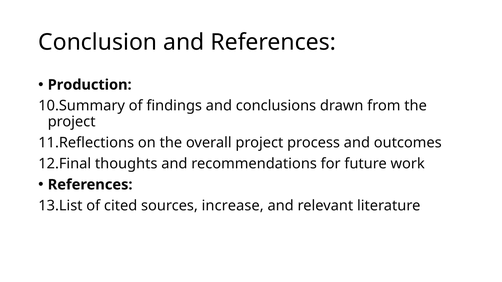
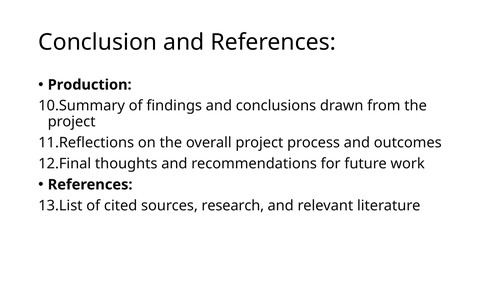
increase: increase -> research (233, 206)
